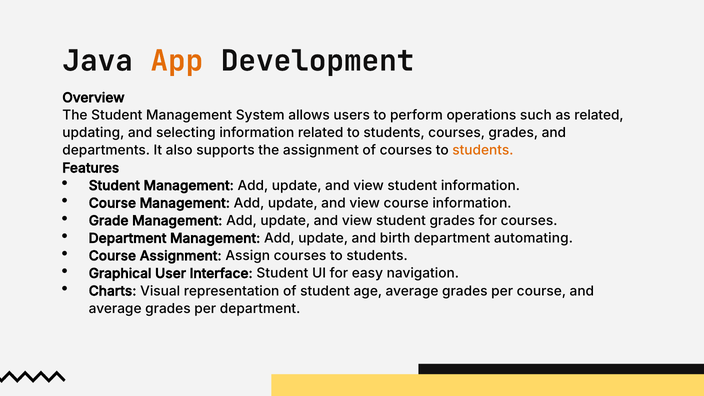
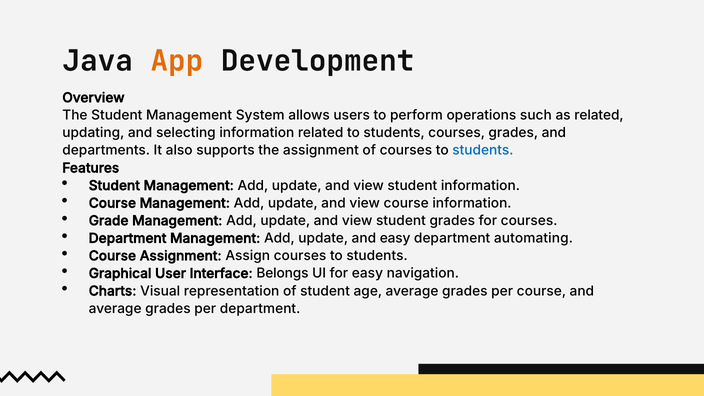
students colour: orange -> blue (483, 150)
and birth: birth -> easy (395, 238)
Interface Student: Student -> Belongs (283, 273)
